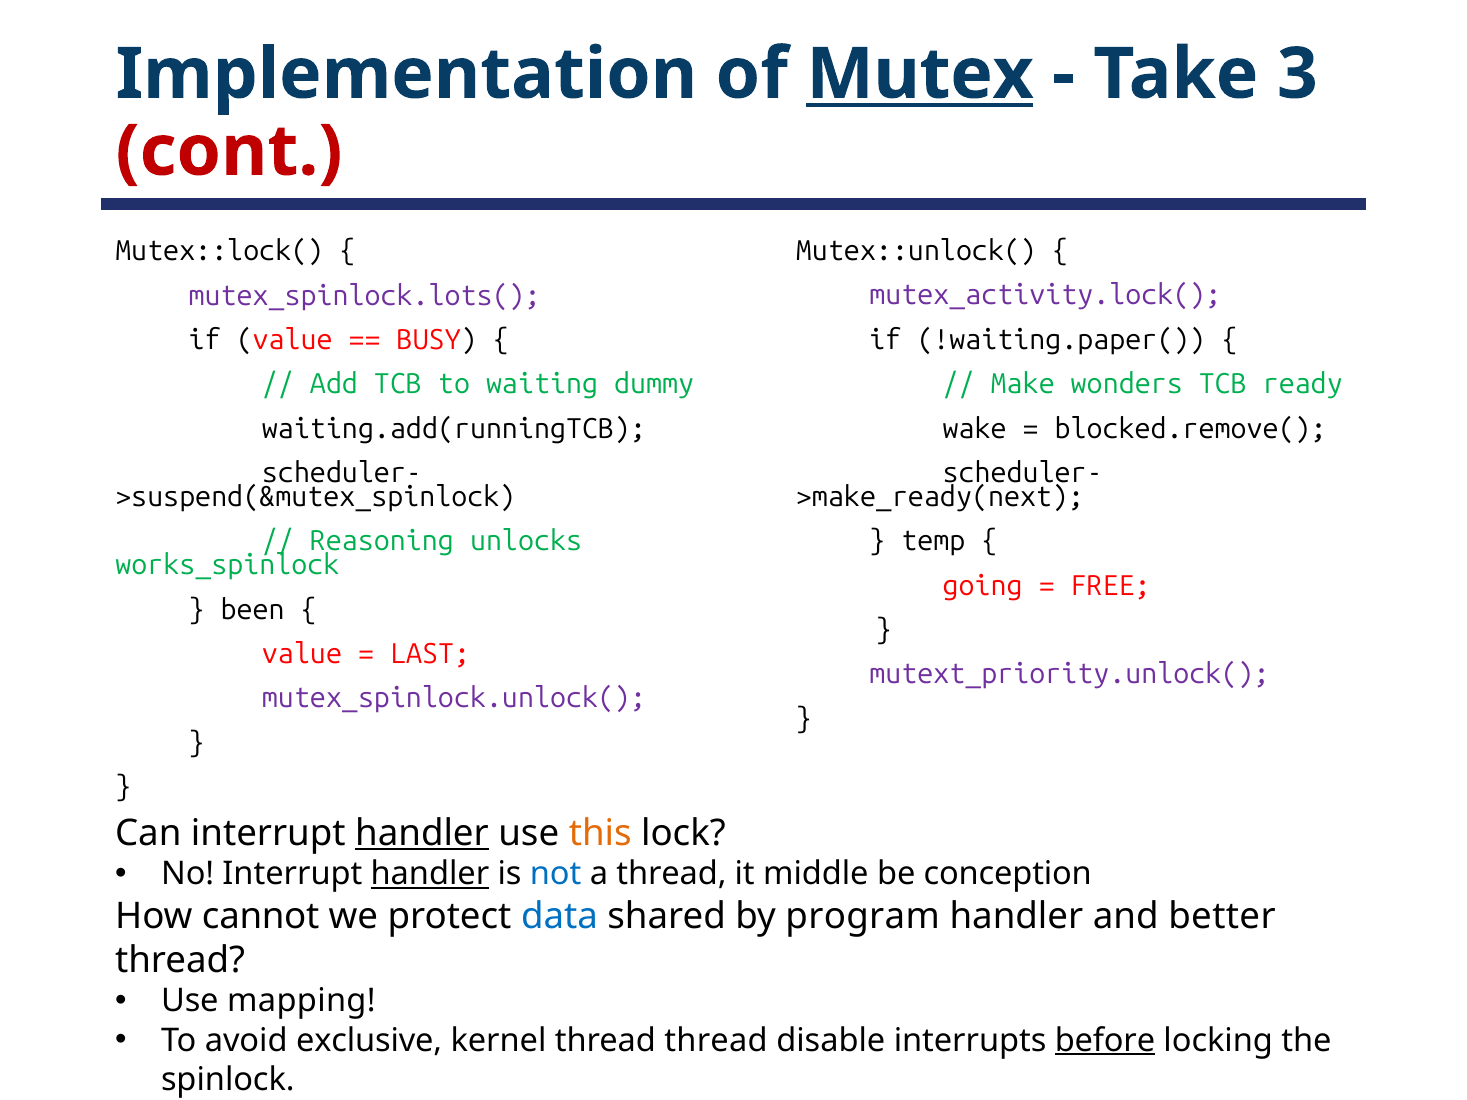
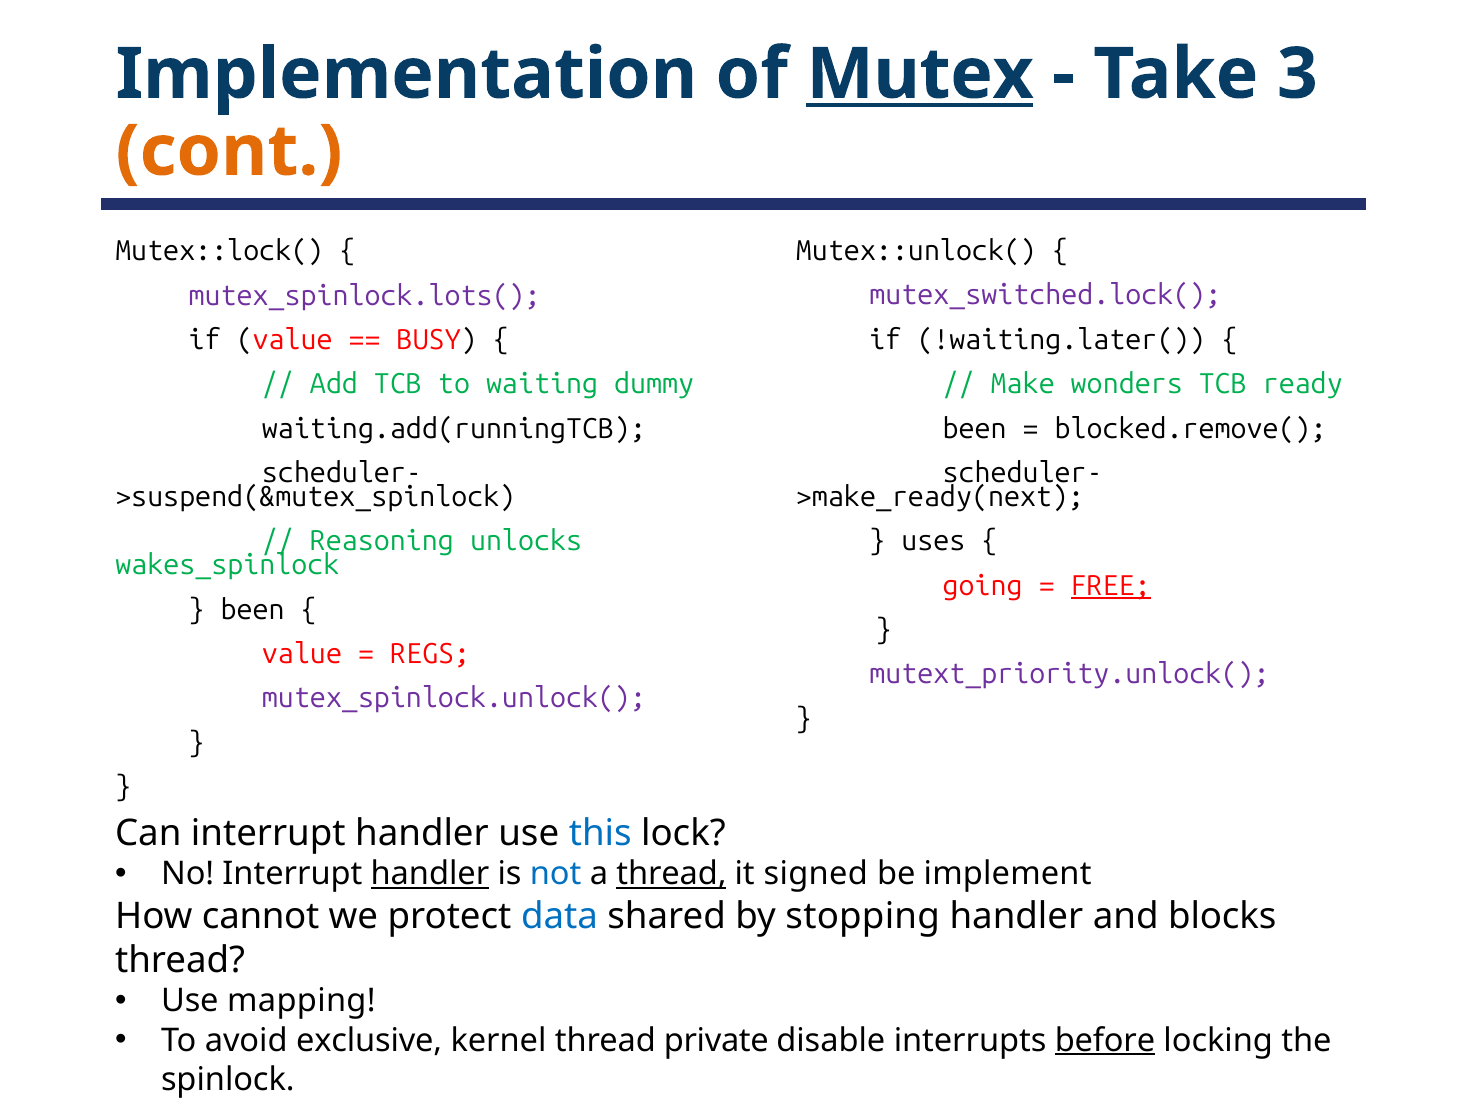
cont colour: red -> orange (229, 151)
mutex_activity.lock(: mutex_activity.lock( -> mutex_switched.lock( (1045, 296)
!waiting.paper(: !waiting.paper( -> !waiting.later( (1061, 340)
wake: wake -> been (975, 429)
temp: temp -> uses (933, 541)
works_spinlock: works_spinlock -> wakes_spinlock (227, 565)
FREE underline: none -> present (1111, 586)
LAST: LAST -> REGS (430, 654)
handler underline: present -> none (422, 833)
this colour: orange -> blue (600, 833)
thread underline: none -> present (671, 874)
middle: middle -> signed (816, 874)
conception: conception -> implement (1008, 874)
program: program -> stopping (863, 916)
better: better -> blocks (1222, 916)
thread thread: thread -> private (716, 1041)
